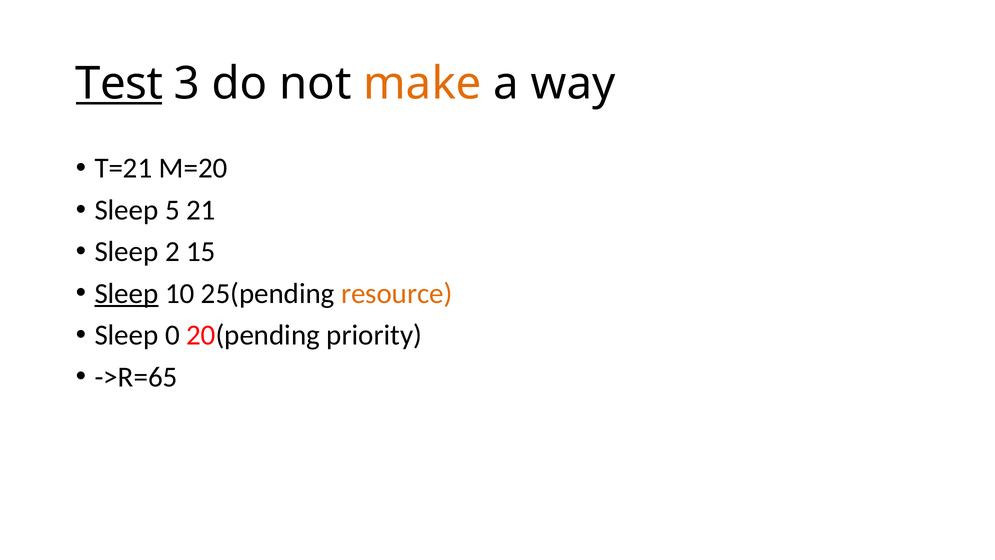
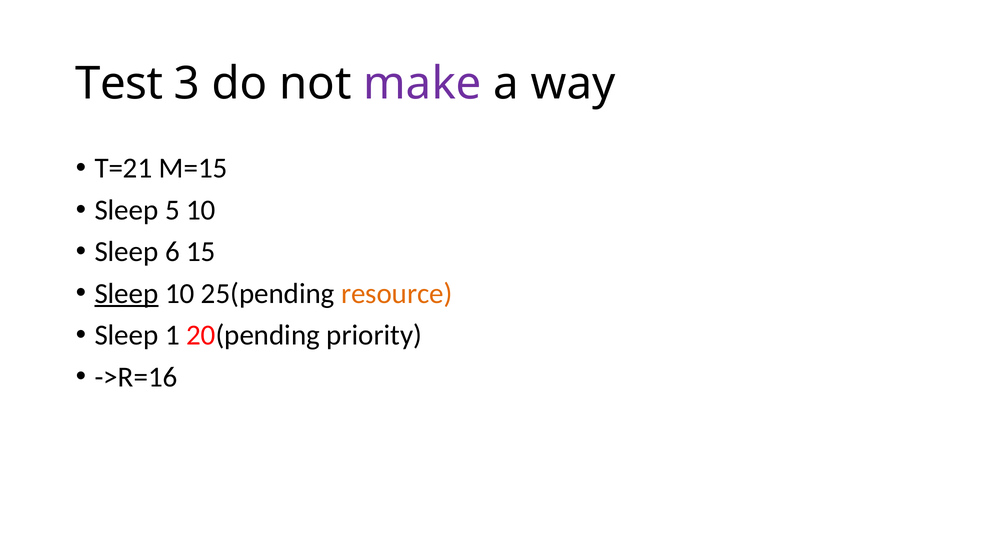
Test underline: present -> none (119, 84)
make colour: orange -> purple (422, 84)
M=20: M=20 -> M=15 (193, 168)
5 21: 21 -> 10 (201, 210)
2: 2 -> 6 (172, 252)
0: 0 -> 1 (172, 335)
->R=65: ->R=65 -> ->R=16 (136, 377)
